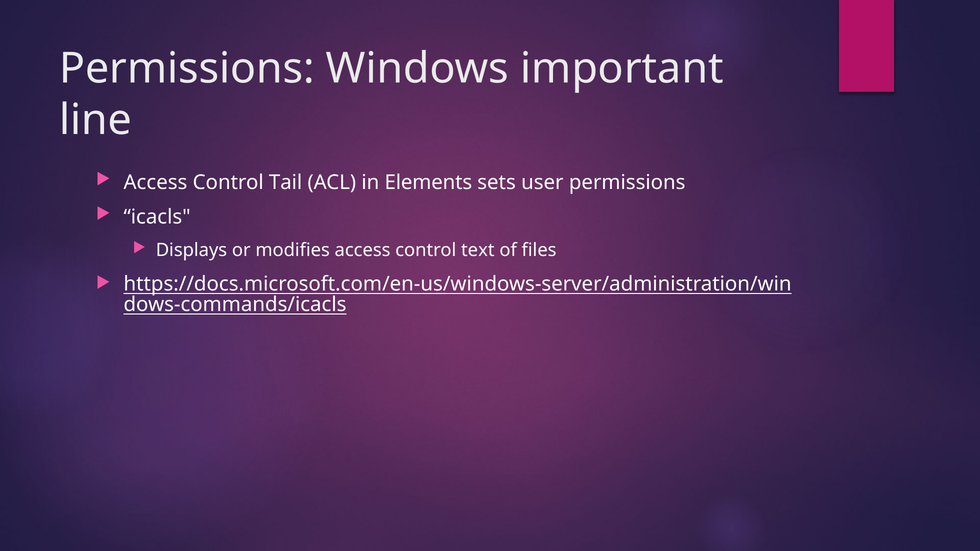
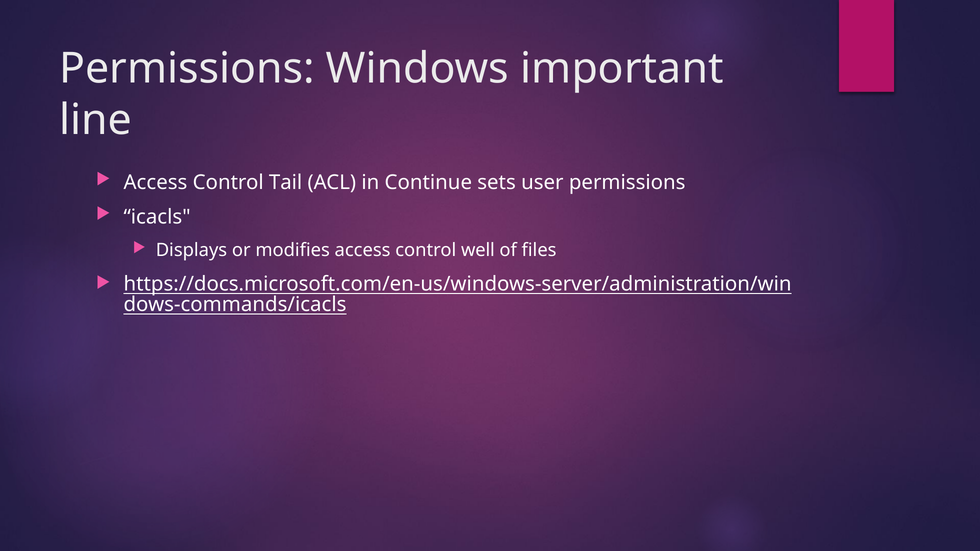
Elements: Elements -> Continue (428, 182)
text: text -> well (478, 251)
